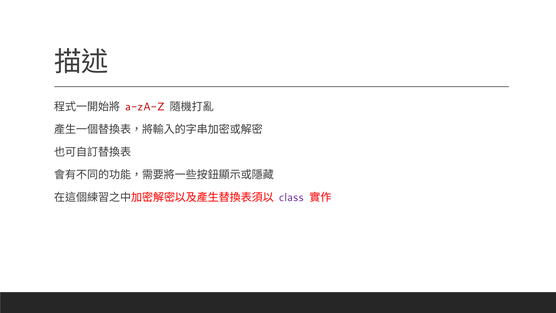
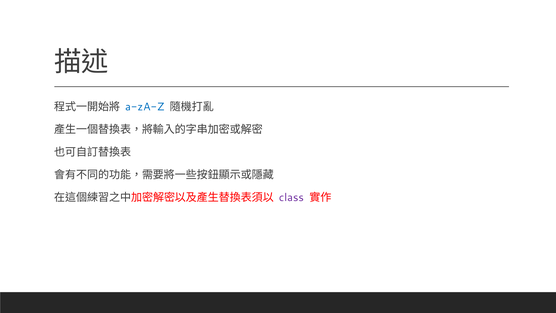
a-zA-Z colour: red -> blue (145, 107)
